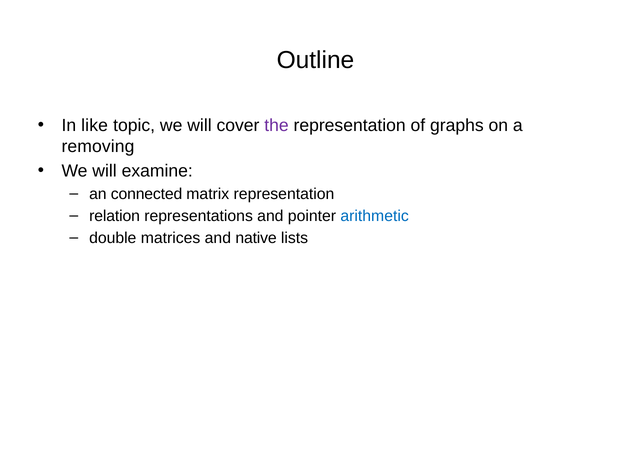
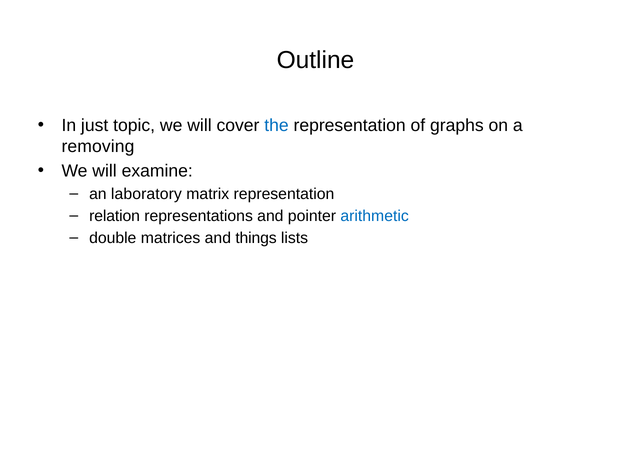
like: like -> just (95, 125)
the colour: purple -> blue (277, 125)
connected: connected -> laboratory (146, 194)
native: native -> things (256, 238)
